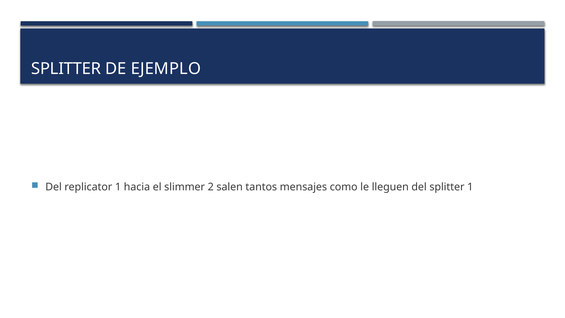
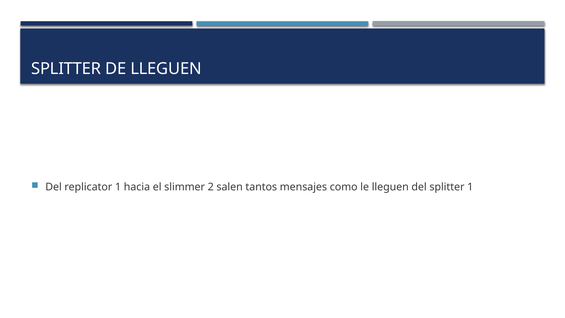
DE EJEMPLO: EJEMPLO -> LLEGUEN (166, 69)
